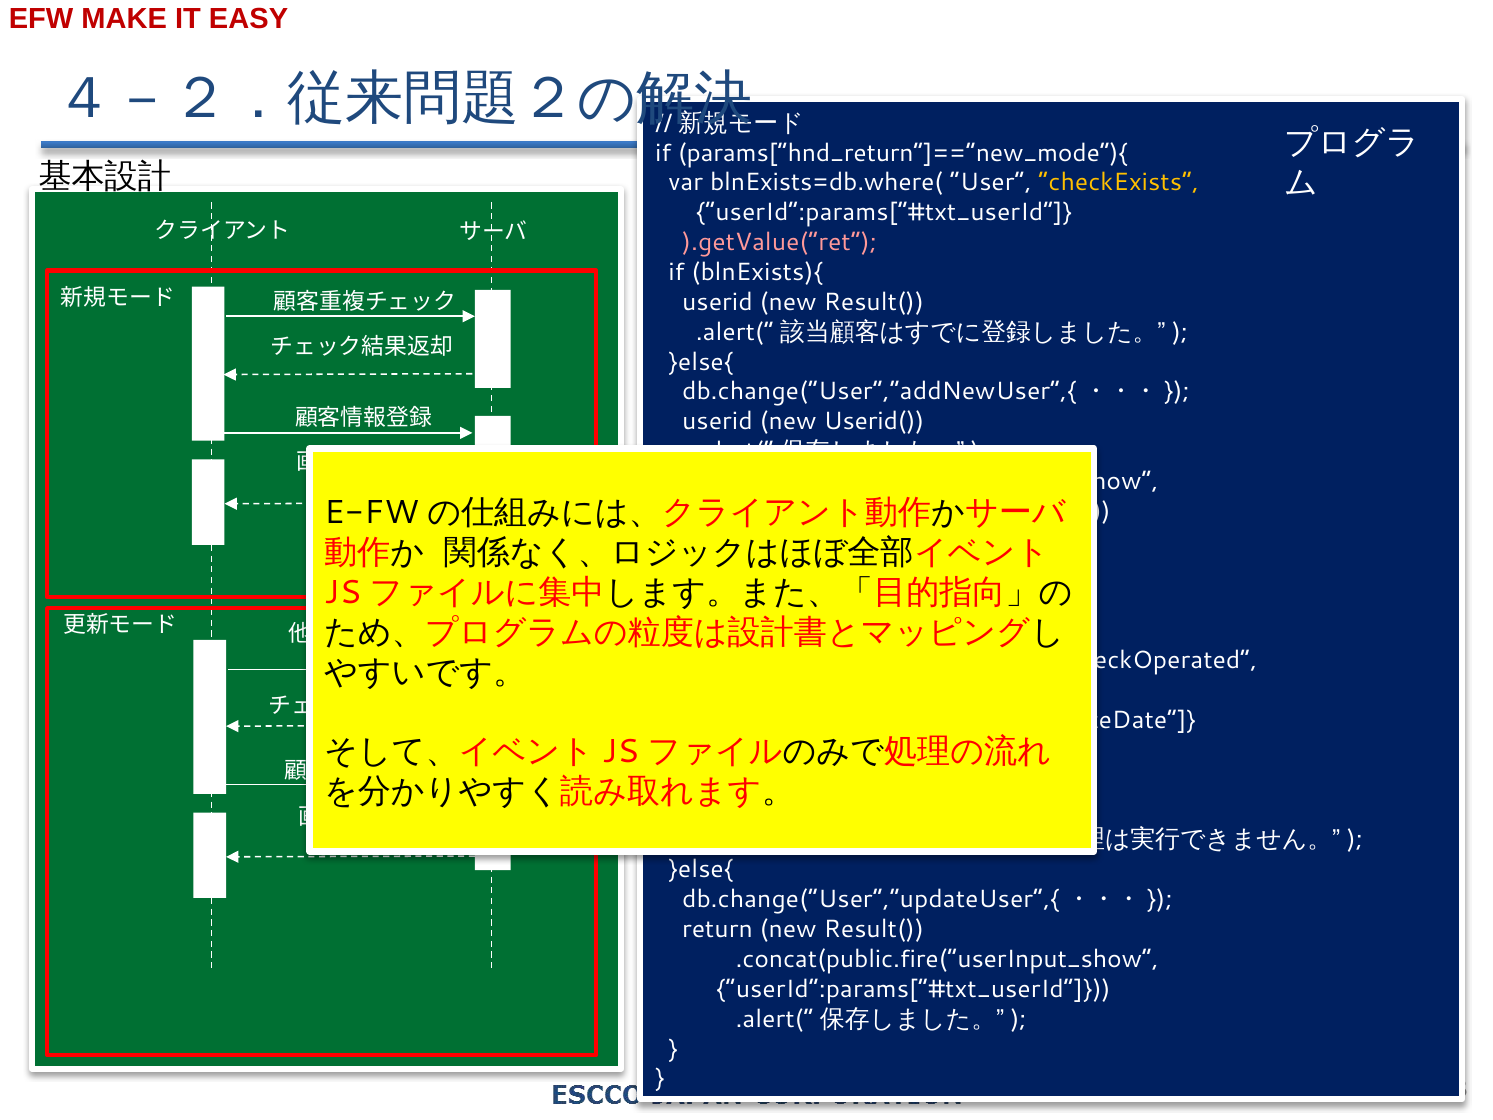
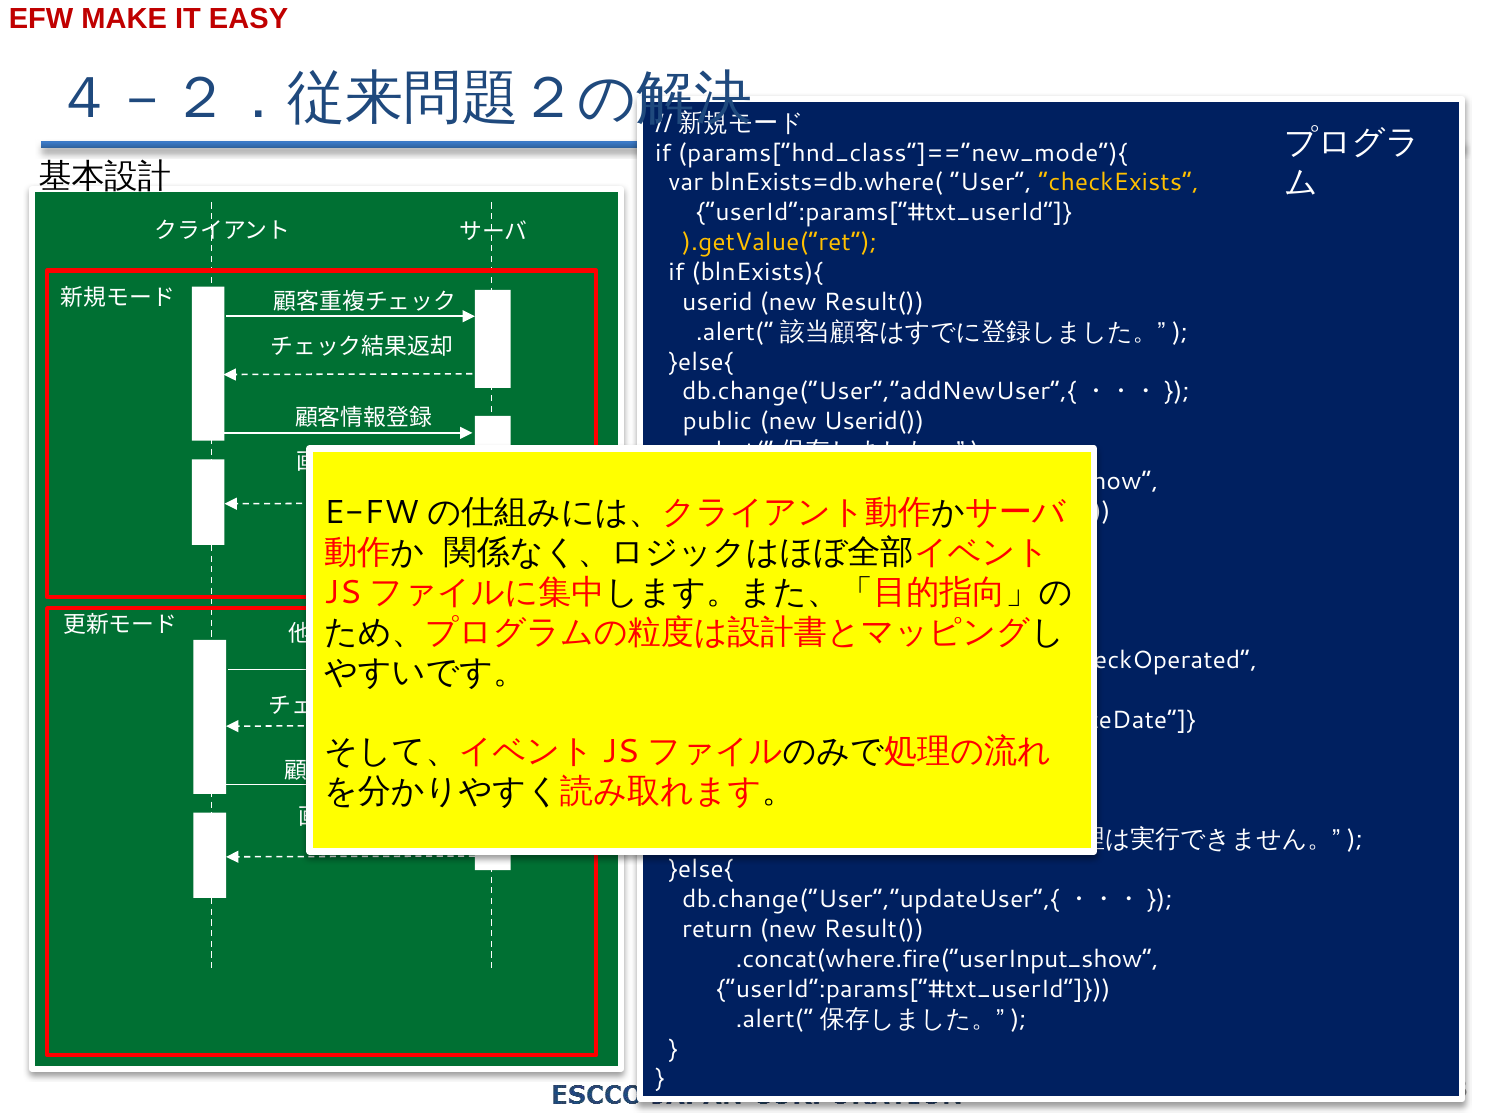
params[“hnd_return”]==“new_mode”){: params[“hnd_return”]==“new_mode”){ -> params[“hnd_class”]==“new_mode”){ (903, 153)
).getValue(“ret colour: pink -> yellow (779, 242)
userid: userid -> public (717, 422)
.concat(public.fire(“userInput_show: .concat(public.fire(“userInput_show -> .concat(where.fire(“userInput_show (947, 959)
